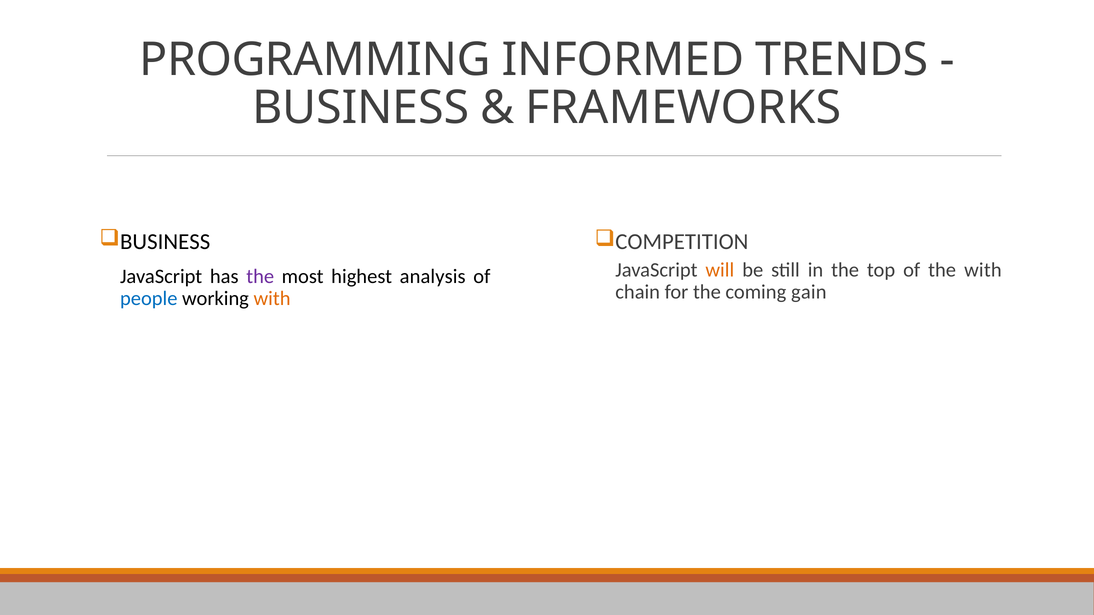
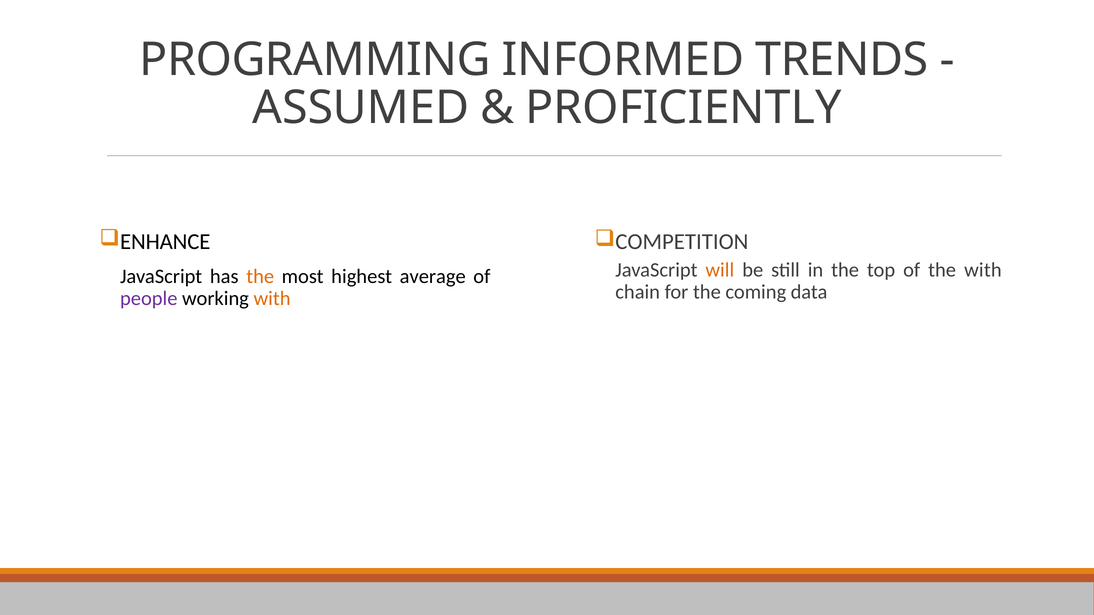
BUSINESS: BUSINESS -> ASSUMED (361, 108)
FRAMEWORKS: FRAMEWORKS -> PROFICIENTLY (683, 108)
BUSINESS: BUSINESS -> ENHANCE (165, 242)
the colour: purple -> orange (260, 277)
analysis: analysis -> average (433, 277)
gain: gain -> data (809, 292)
people colour: blue -> purple (149, 299)
